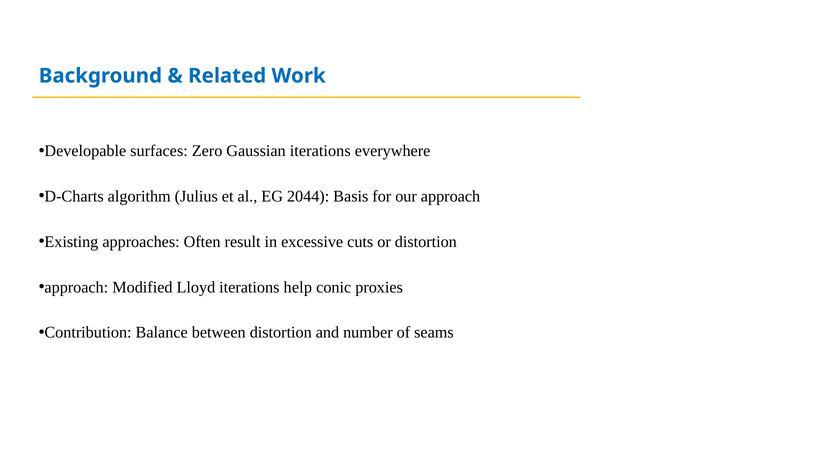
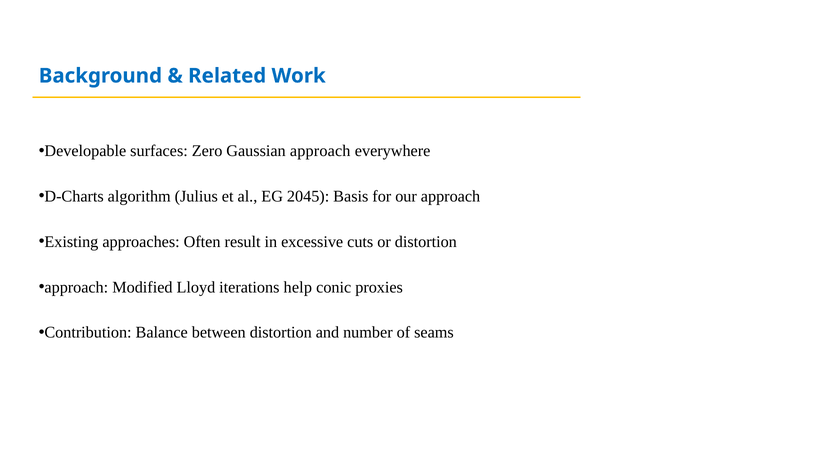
Gaussian iterations: iterations -> approach (320, 151)
2044: 2044 -> 2045 (308, 196)
